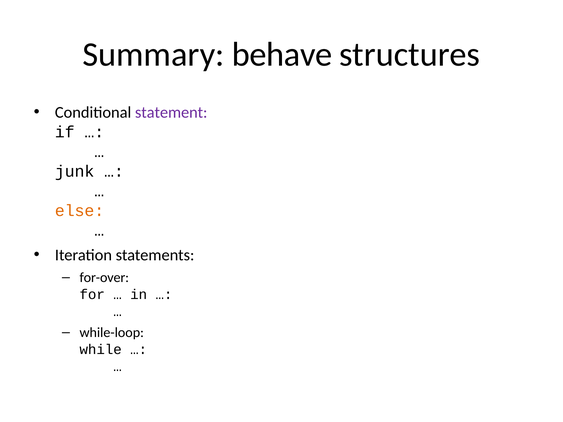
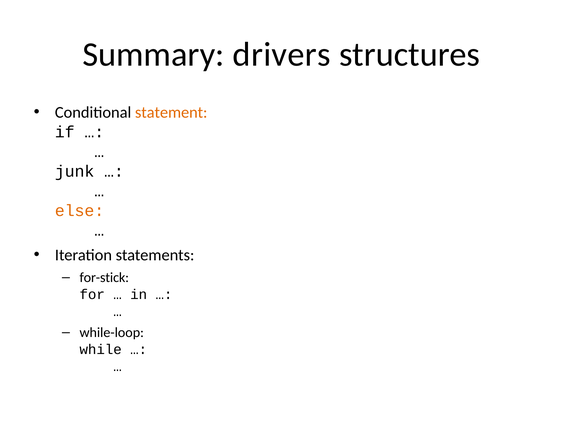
behave: behave -> drivers (282, 55)
statement colour: purple -> orange (171, 112)
for-over: for-over -> for-stick (104, 278)
